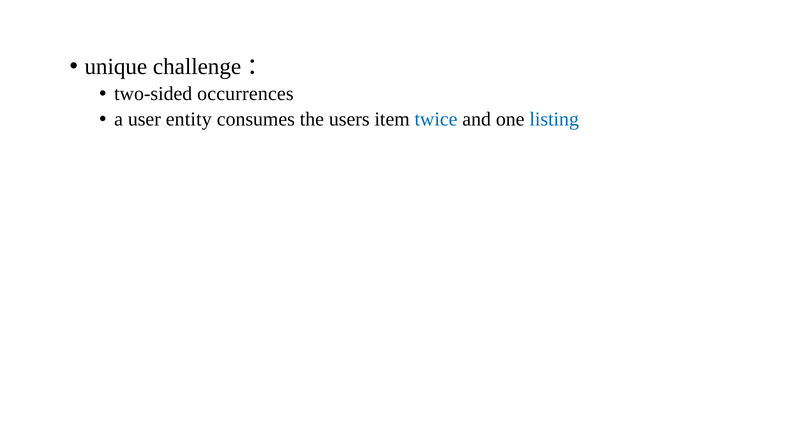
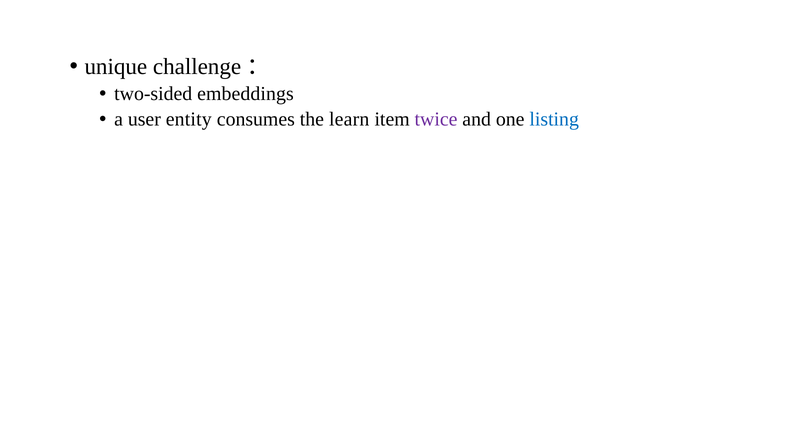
occurrences: occurrences -> embeddings (245, 94)
users: users -> learn (349, 119)
twice colour: blue -> purple (436, 119)
